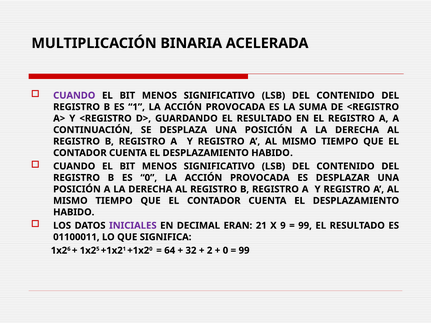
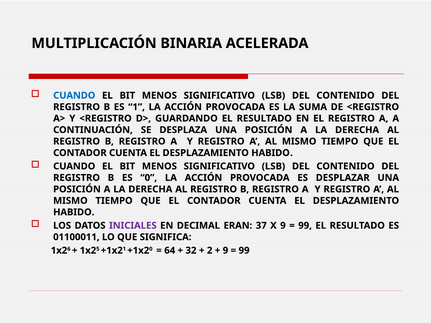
CUANDO colour: purple -> blue (74, 96)
21: 21 -> 37 (261, 226)
0: 0 -> 9 (225, 251)
